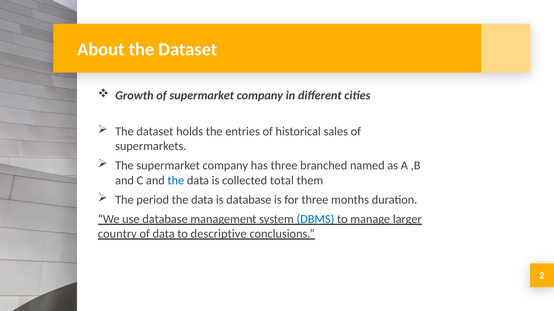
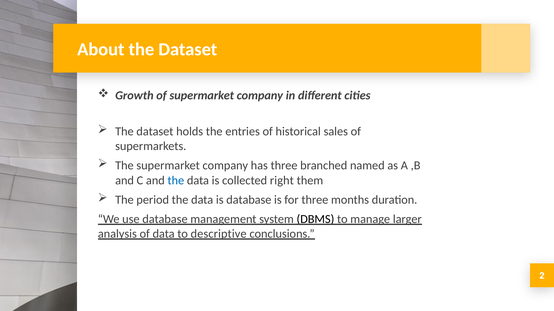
total: total -> right (282, 181)
DBMS colour: blue -> black (315, 219)
country: country -> analysis (117, 234)
